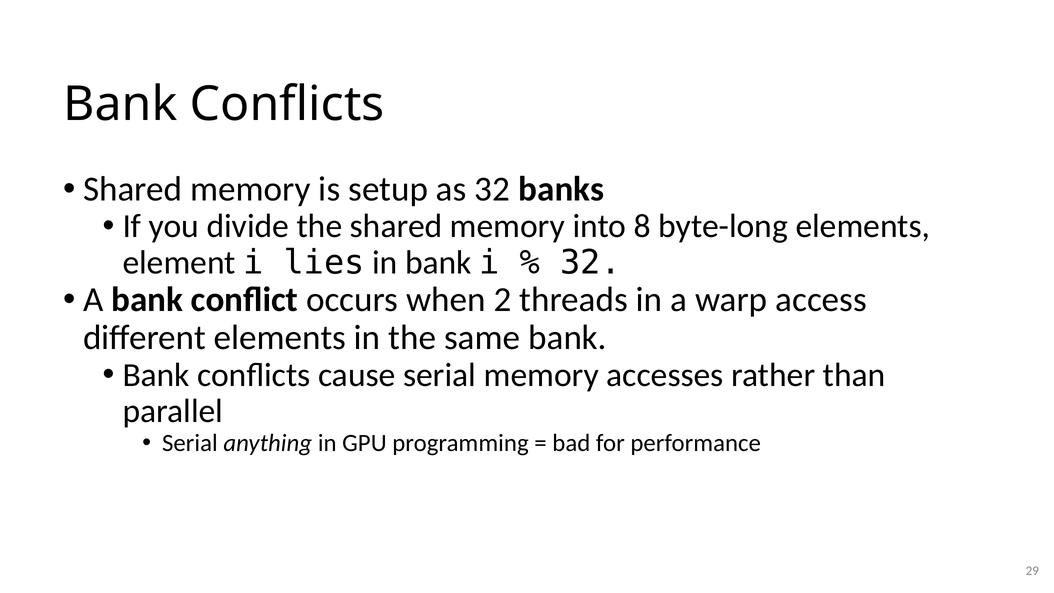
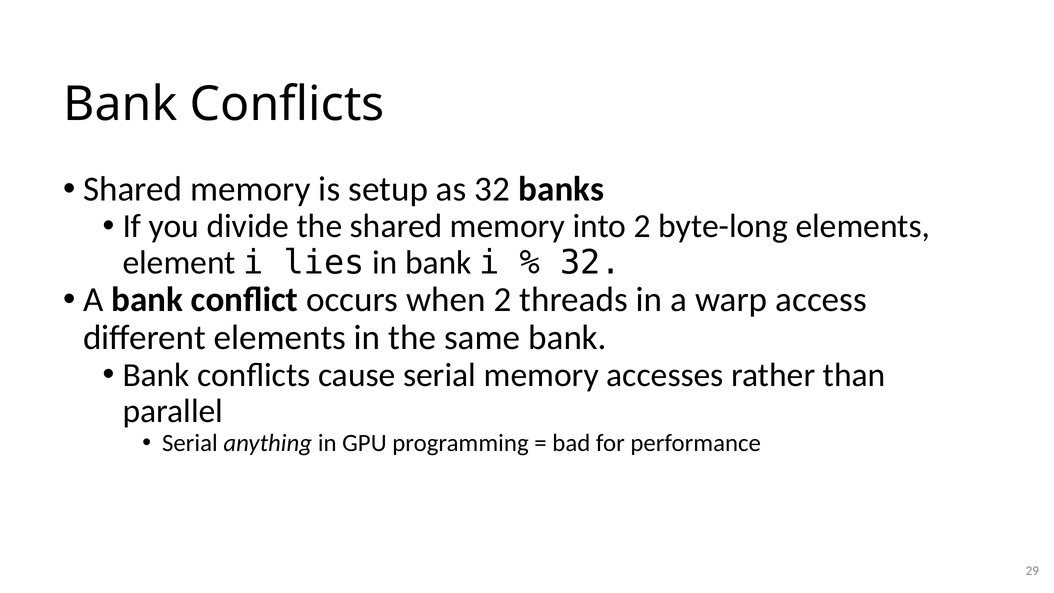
into 8: 8 -> 2 (642, 226)
